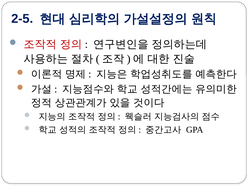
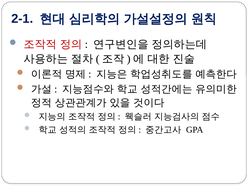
2-5: 2-5 -> 2-1 (22, 19)
